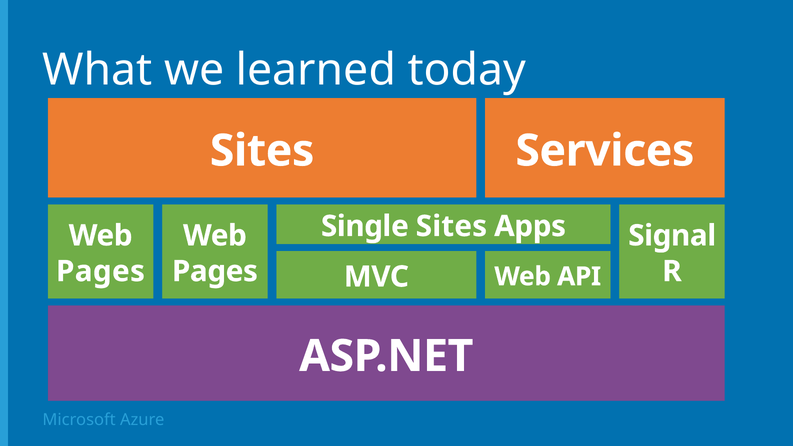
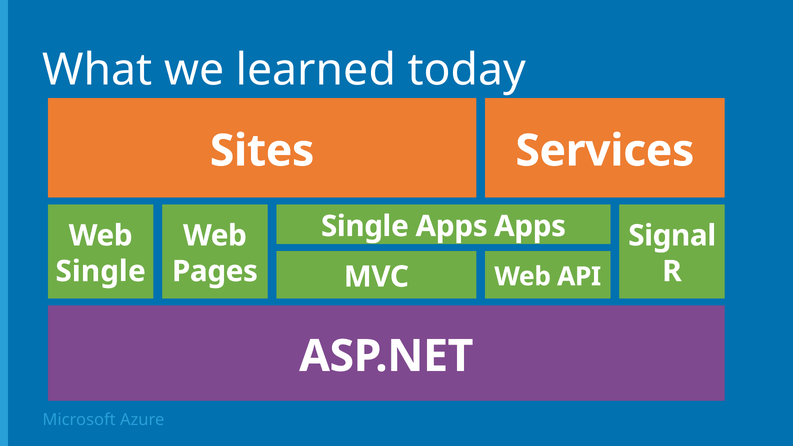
Single Sites: Sites -> Apps (452, 226)
Pages: Pages -> Single (101, 271)
